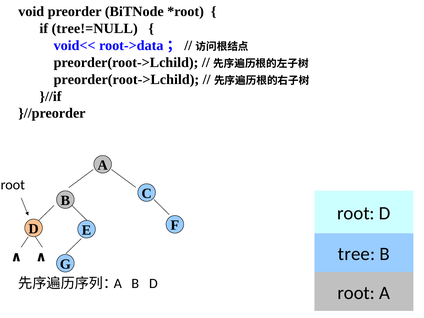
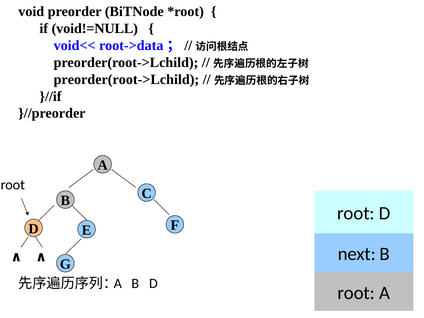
tree!=NULL: tree!=NULL -> void!=NULL (95, 29)
tree: tree -> next (357, 254)
